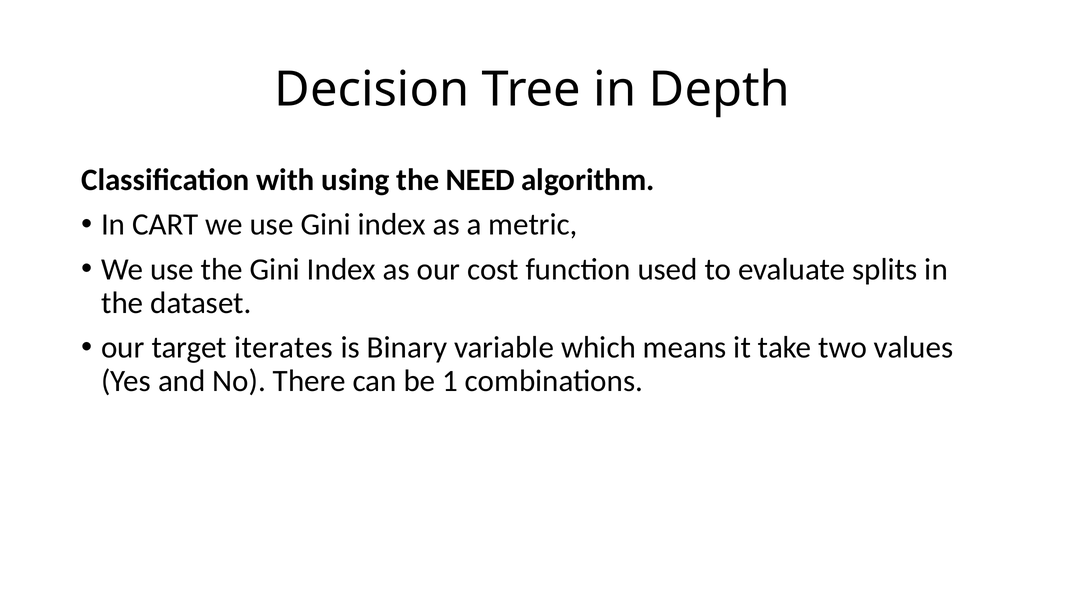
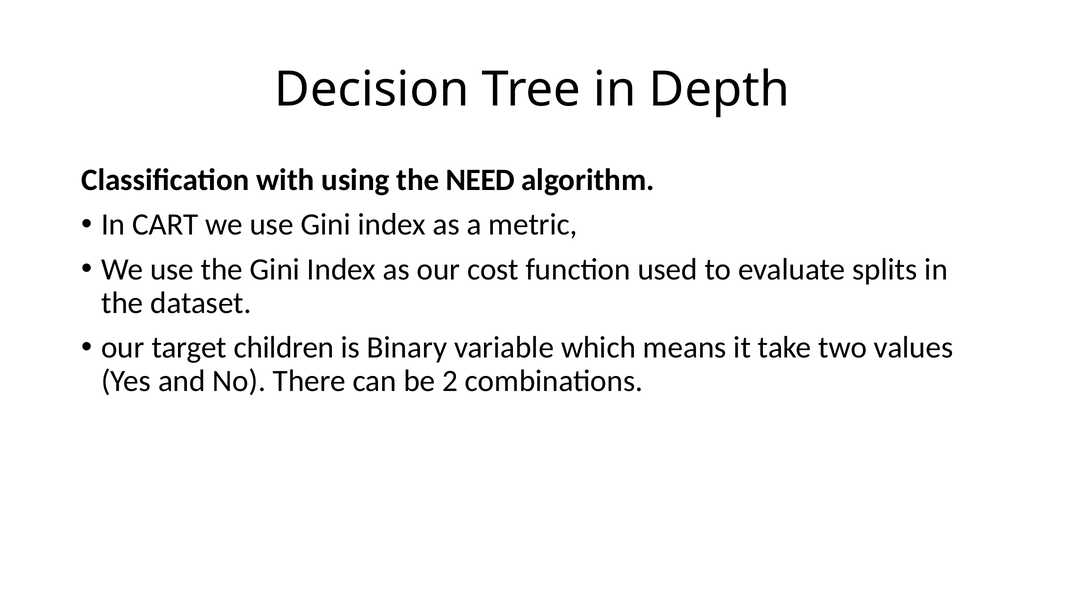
iterates: iterates -> children (284, 348)
1: 1 -> 2 (450, 381)
